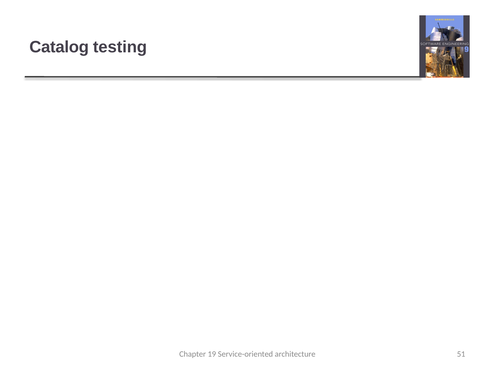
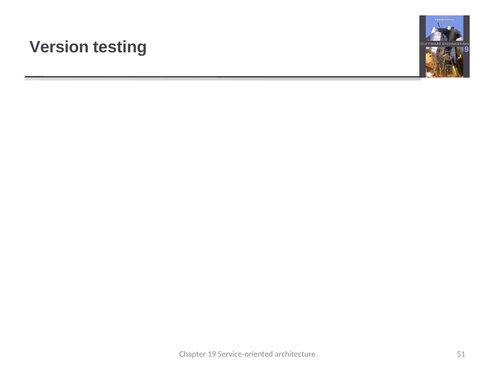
Catalog: Catalog -> Version (59, 47)
